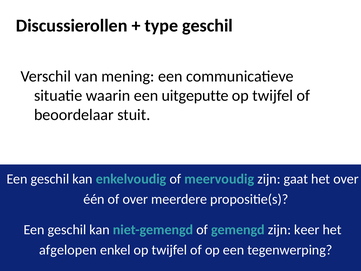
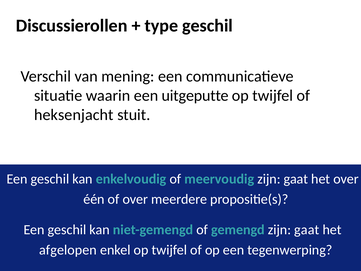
beoordelaar: beoordelaar -> heksenjacht (74, 115)
gemengd zijn keer: keer -> gaat (307, 229)
